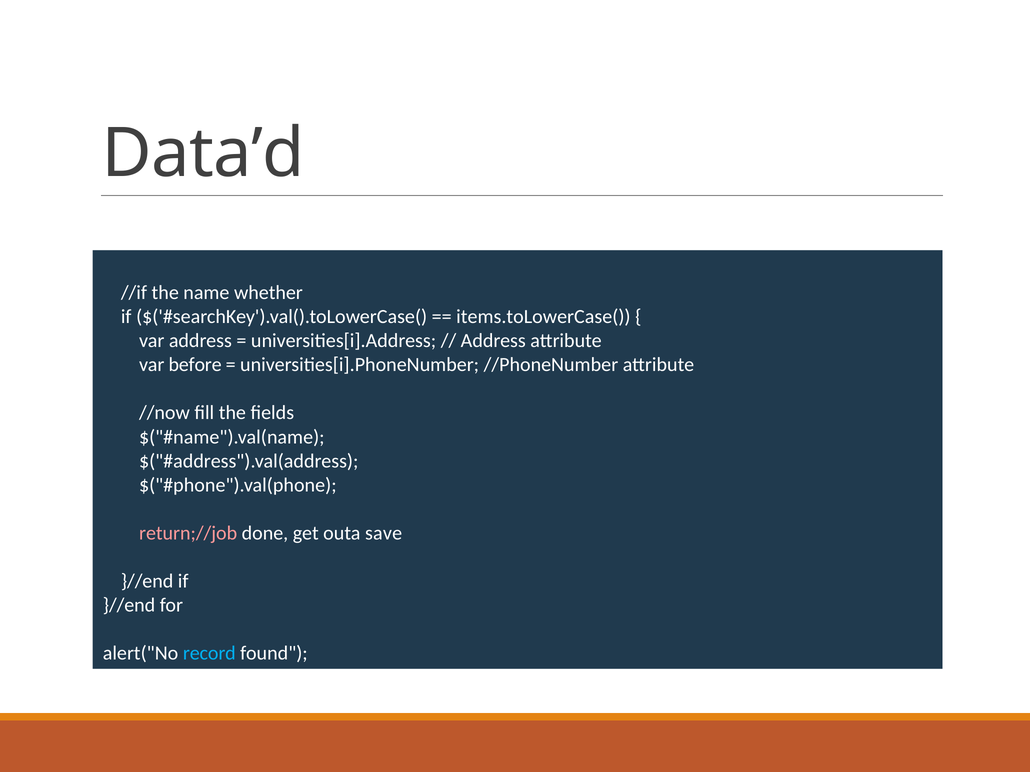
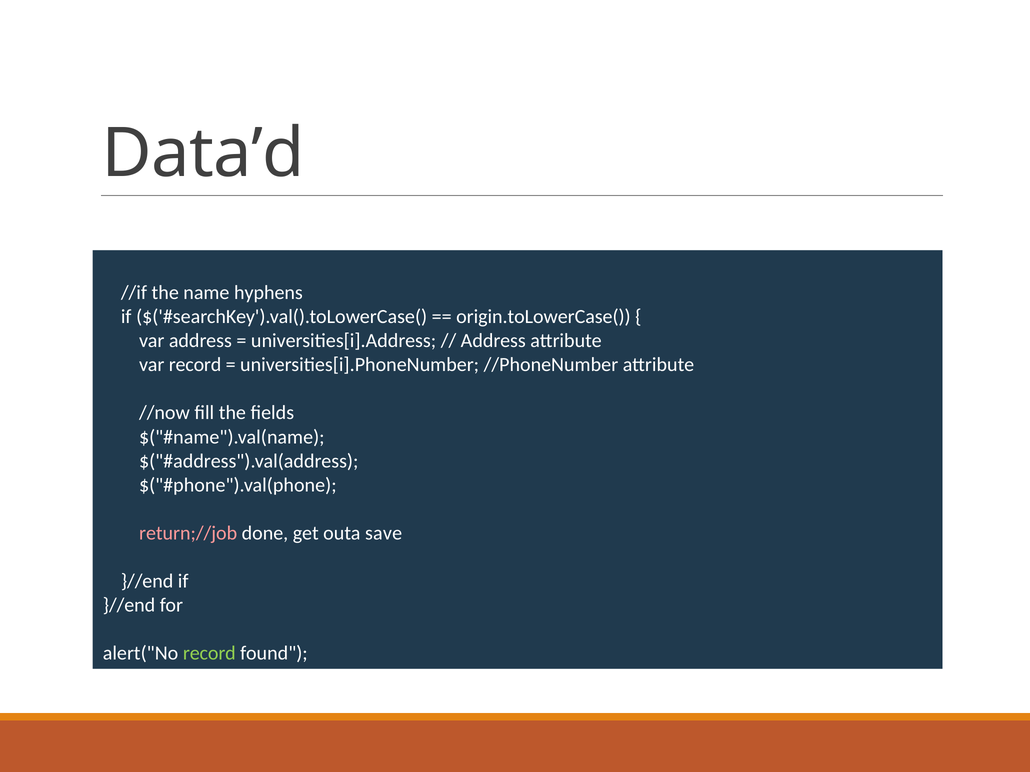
whether: whether -> hyphens (268, 293)
items.toLowerCase(: items.toLowerCase( -> origin.toLowerCase( (543, 317)
var before: before -> record (195, 365)
record colour: light blue -> light green (209, 654)
